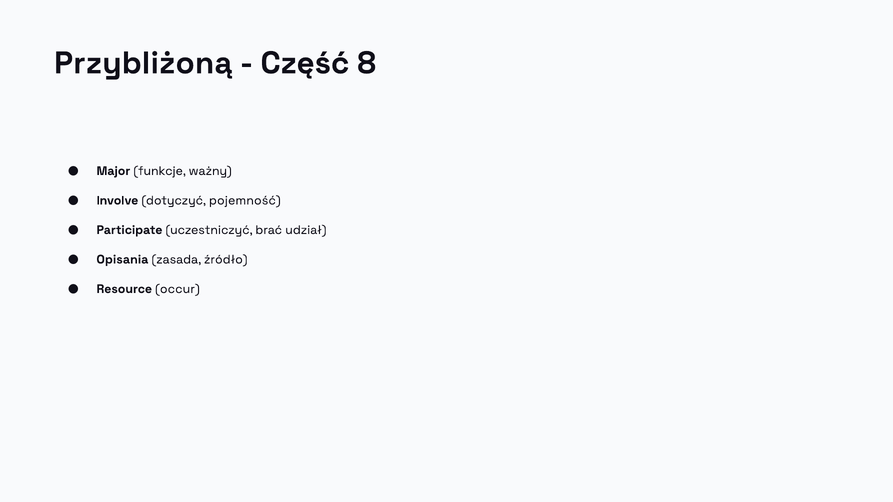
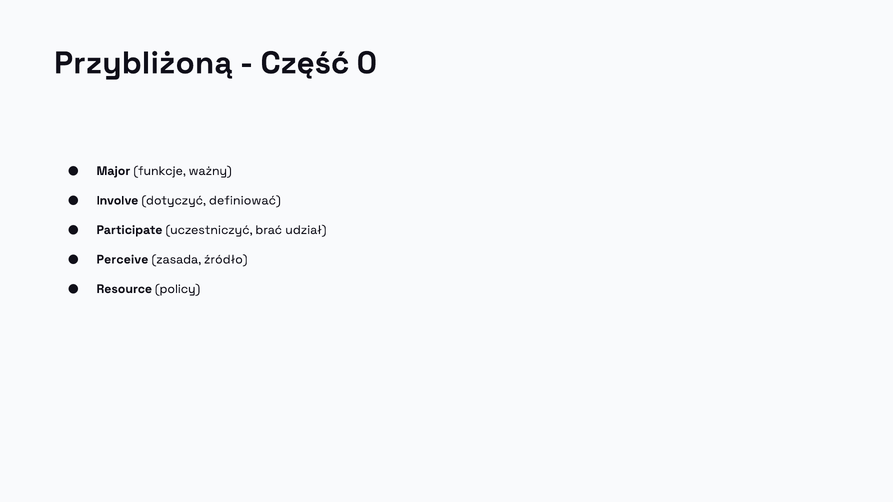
8: 8 -> 0 (367, 63)
pojemność: pojemność -> definiować (245, 200)
Opisania: Opisania -> Perceive (122, 260)
occur: occur -> policy (178, 289)
